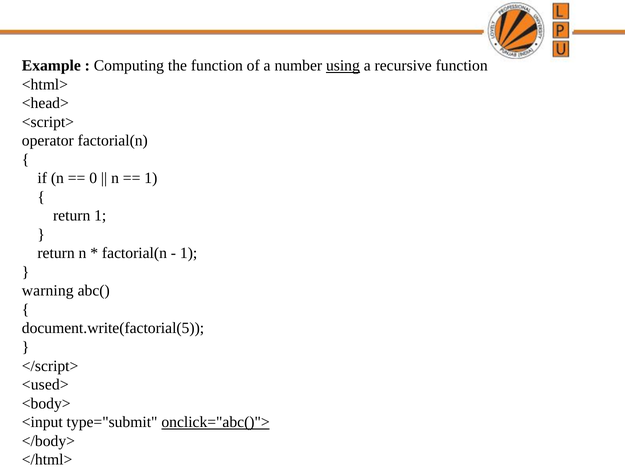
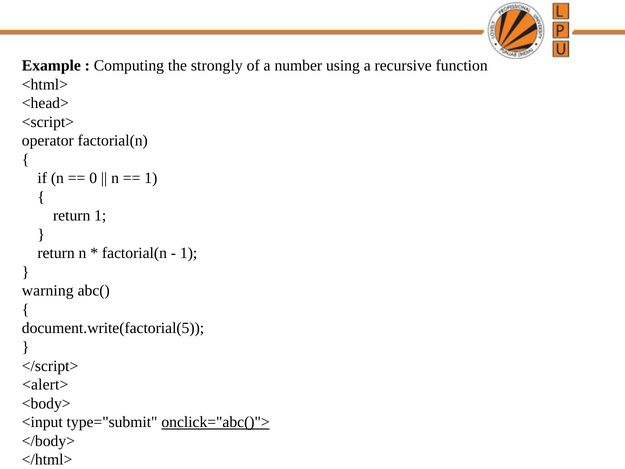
the function: function -> strongly (217, 66)
using underline: present -> none (343, 66)
<used>: <used> -> <alert> (45, 384)
